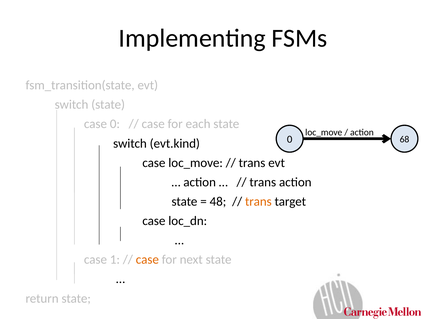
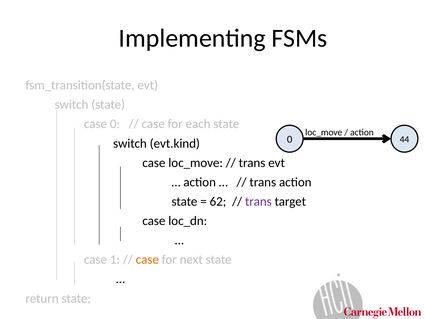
68: 68 -> 44 (404, 139)
48: 48 -> 62 (218, 201)
trans colour: orange -> purple (258, 201)
